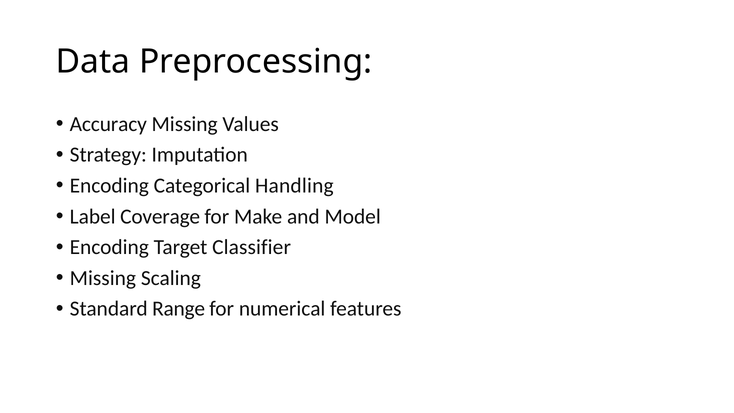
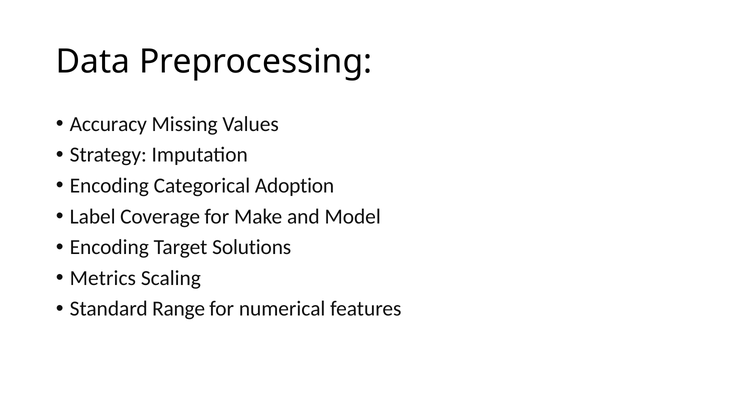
Handling: Handling -> Adoption (295, 186)
Classifier: Classifier -> Solutions (252, 247)
Missing: Missing -> Metrics (103, 278)
